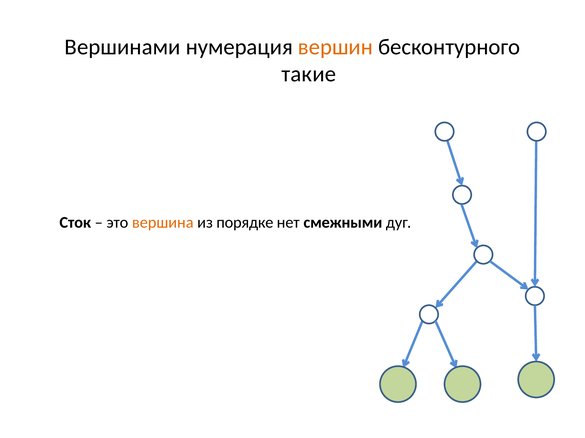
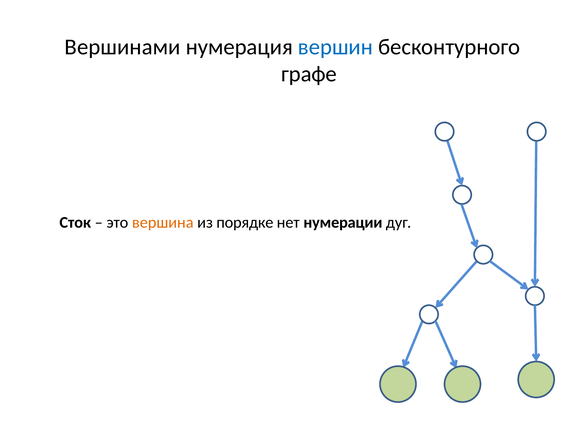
вершин colour: orange -> blue (336, 47)
такие: такие -> графе (309, 74)
смежными: смежными -> нумерации (343, 223)
